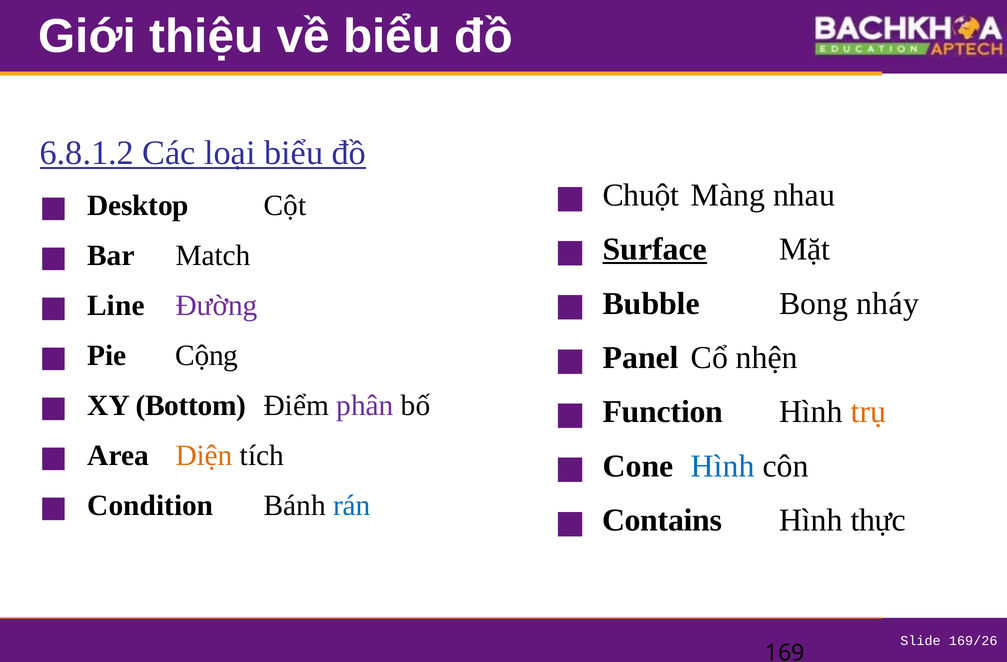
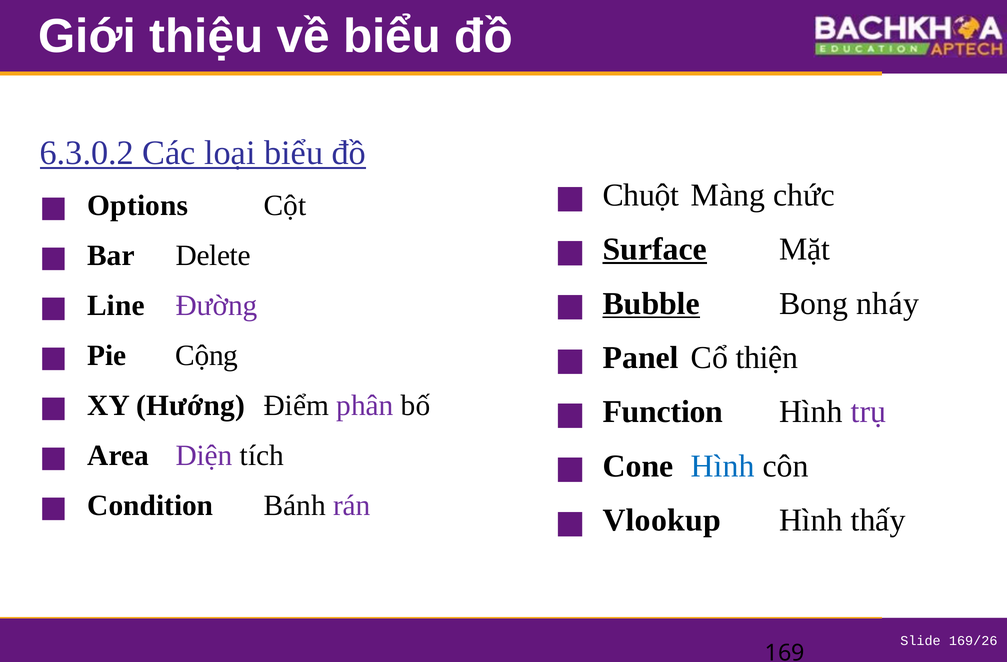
6.8.1.2: 6.8.1.2 -> 6.3.0.2 (87, 153)
nhau: nhau -> chức (804, 195)
Desktop: Desktop -> Options (138, 205)
Match: Match -> Delete (213, 255)
Bubble underline: none -> present (651, 303)
nhện: nhện -> thiện (767, 357)
Bottom: Bottom -> Hướng (191, 405)
trụ colour: orange -> purple (868, 412)
Diện colour: orange -> purple (204, 455)
rán colour: blue -> purple (352, 505)
Contains: Contains -> Vlookup (662, 520)
thực: thực -> thấy (878, 520)
